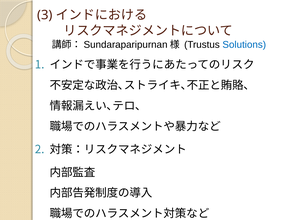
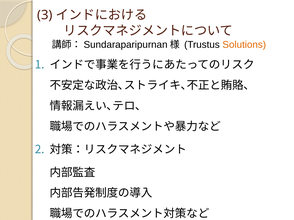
Solutions colour: blue -> orange (244, 45)
